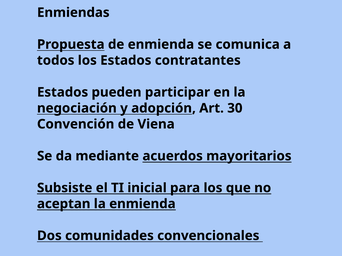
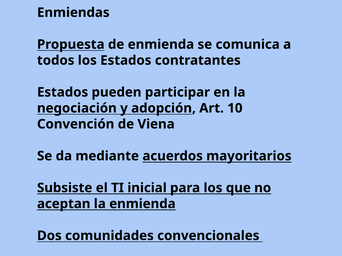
30: 30 -> 10 (235, 108)
